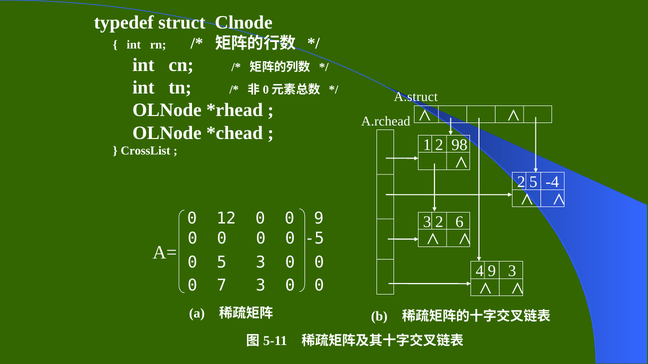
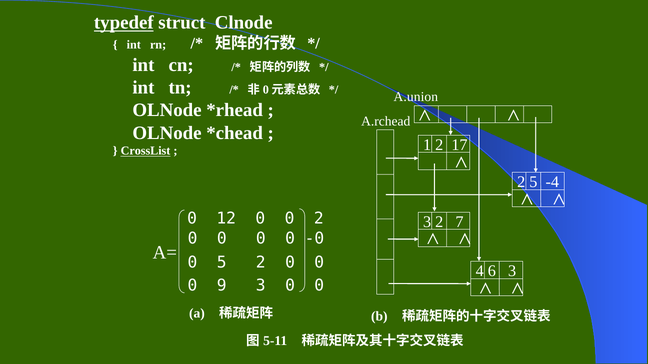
typedef underline: none -> present (124, 23)
A.struct: A.struct -> A.union (416, 97)
98: 98 -> 17 (459, 145)
CrossList underline: none -> present (146, 151)
0 9: 9 -> 2 (319, 219)
6: 6 -> 7 (459, 222)
-5: -5 -> -0 (314, 239)
5 3: 3 -> 2 (261, 263)
4 9: 9 -> 6 (492, 271)
7: 7 -> 9 (222, 286)
